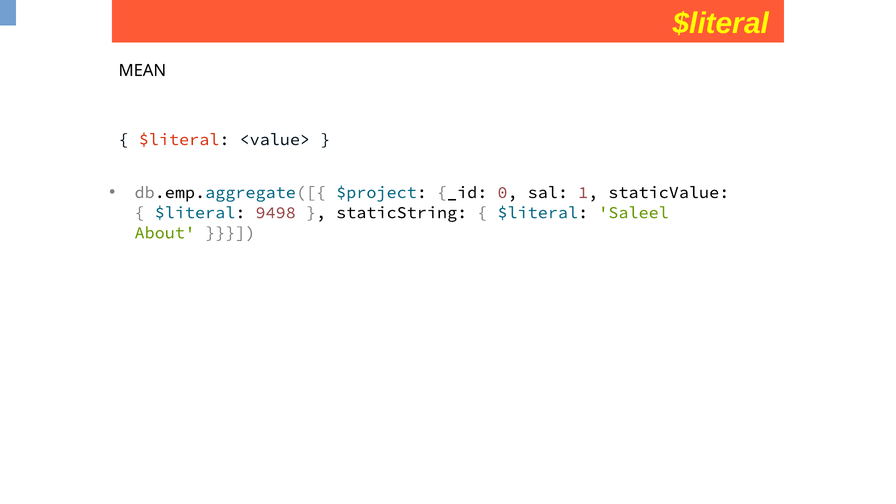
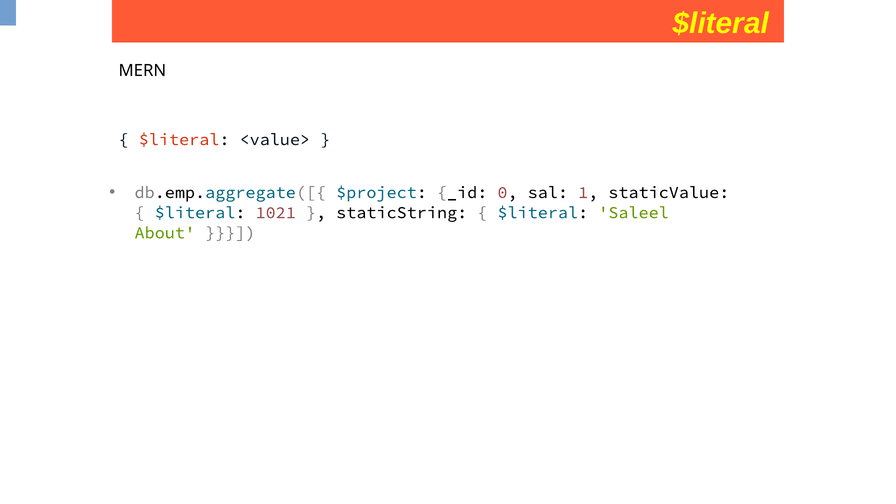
MEAN: MEAN -> MERN (142, 71)
9498: 9498 -> 1021 (276, 213)
